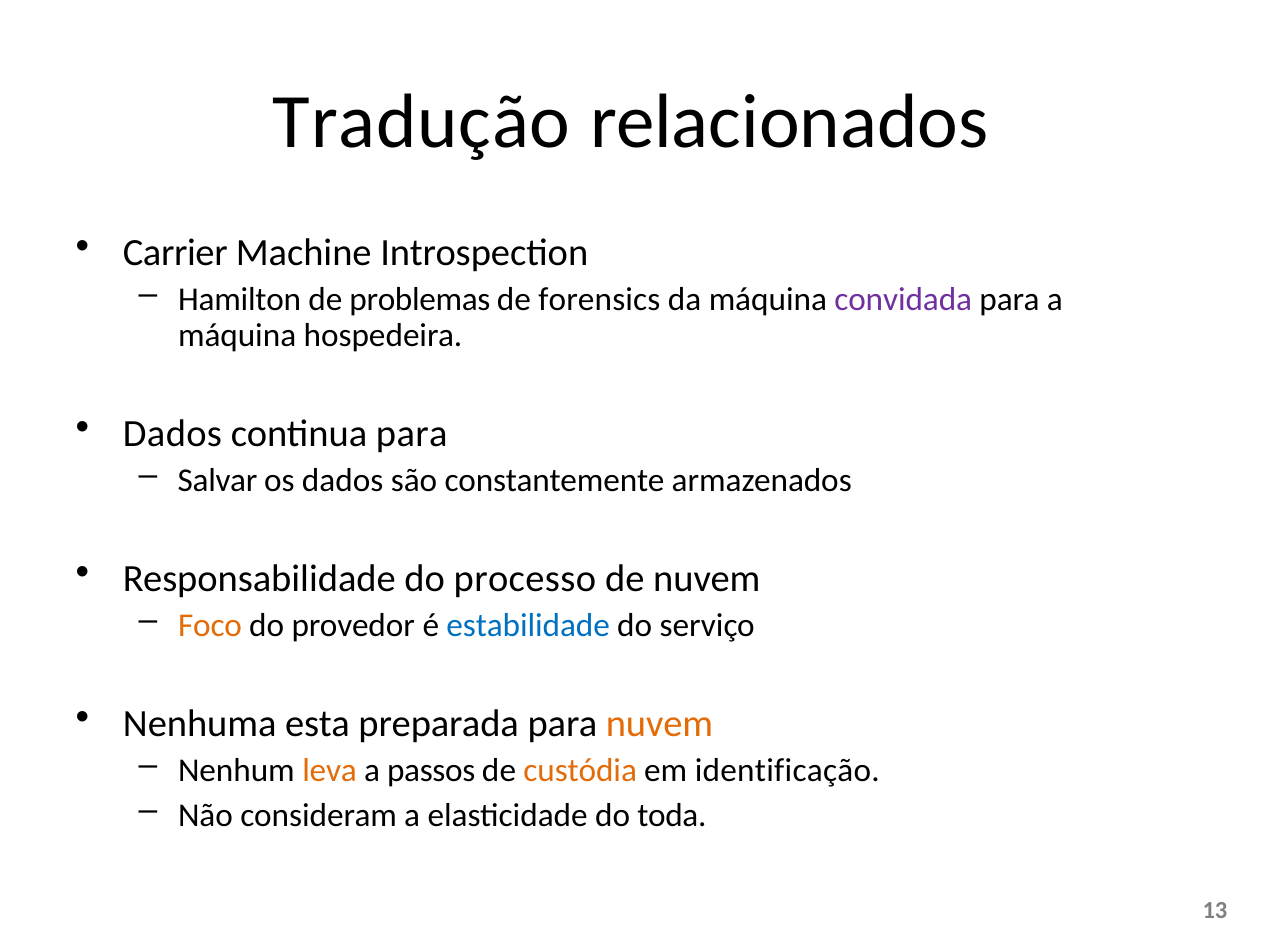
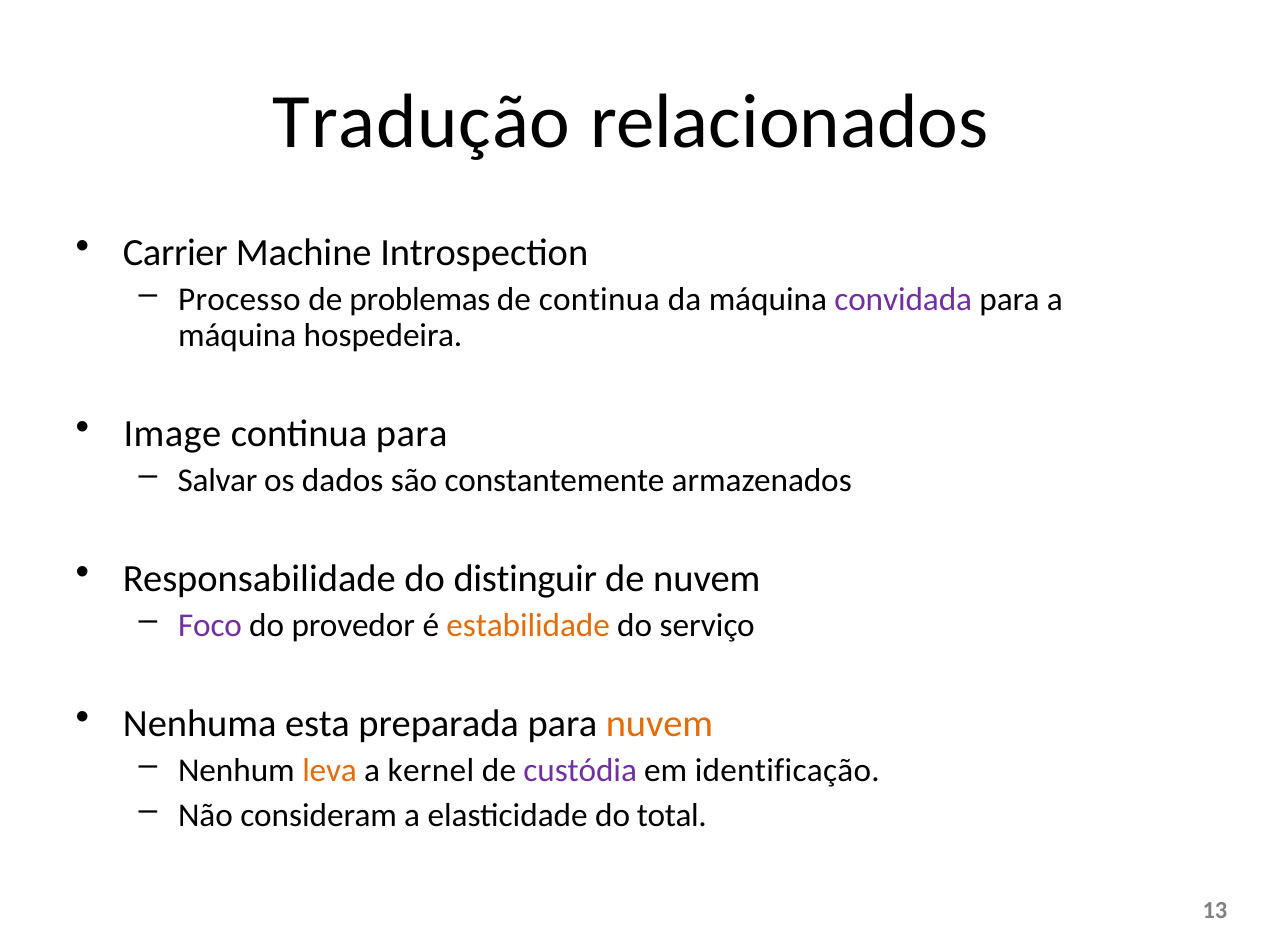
Hamilton: Hamilton -> Processo (239, 300)
de forensics: forensics -> continua (599, 300)
Dados: Dados -> Image (172, 434)
processo: processo -> distinguir (525, 579)
Foco colour: orange -> purple (210, 626)
estabilidade colour: blue -> orange (528, 626)
passos: passos -> kernel (431, 771)
custódia colour: orange -> purple (580, 771)
toda: toda -> total (672, 816)
